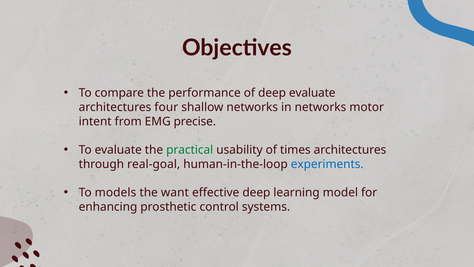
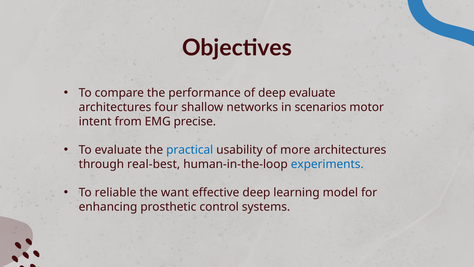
in networks: networks -> scenarios (321, 107)
practical colour: green -> blue (190, 150)
times: times -> more (295, 150)
real-goal: real-goal -> real-best (154, 164)
models: models -> reliable (116, 192)
